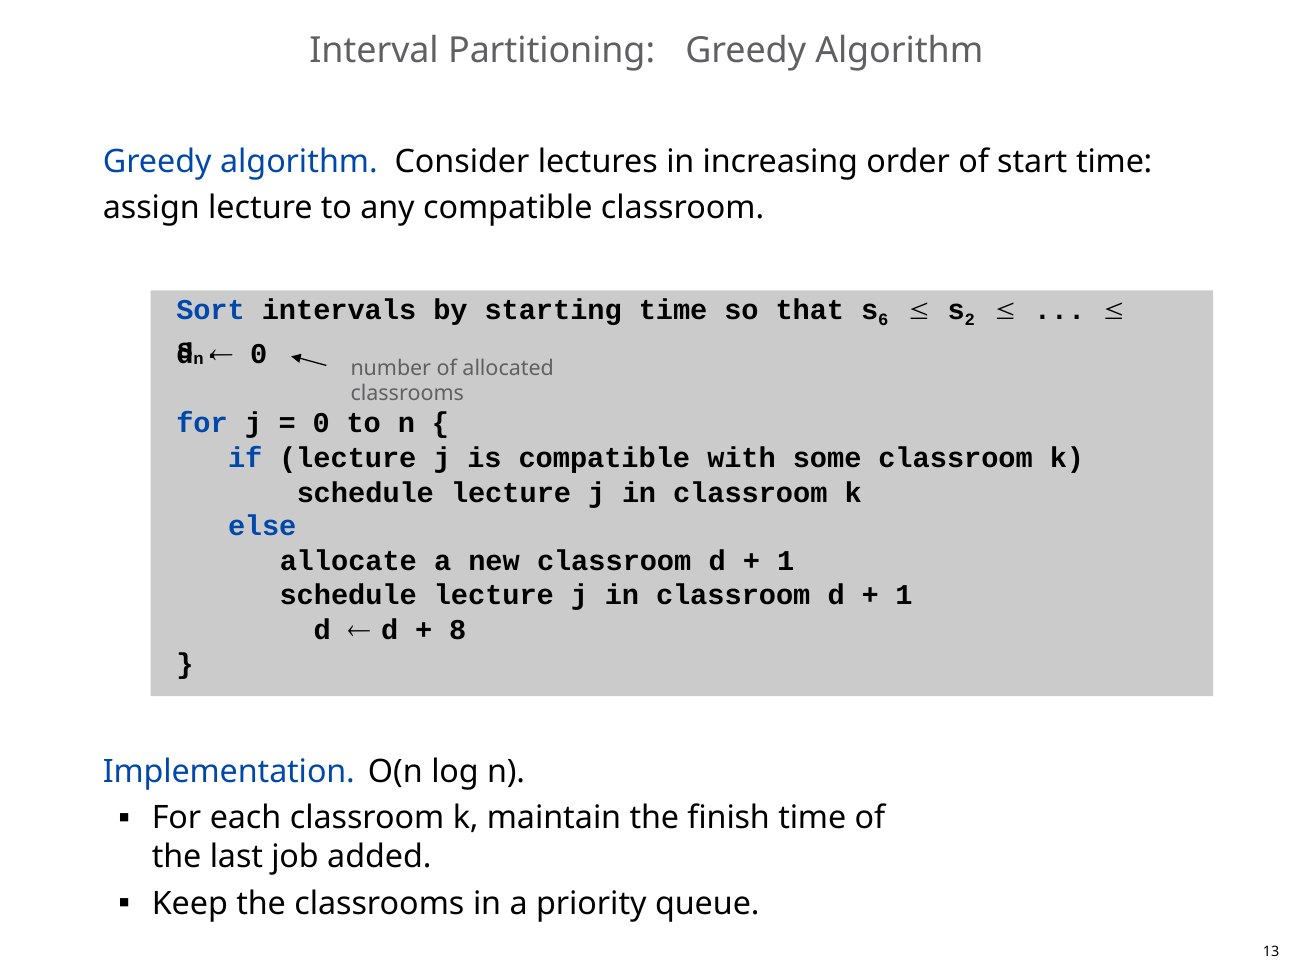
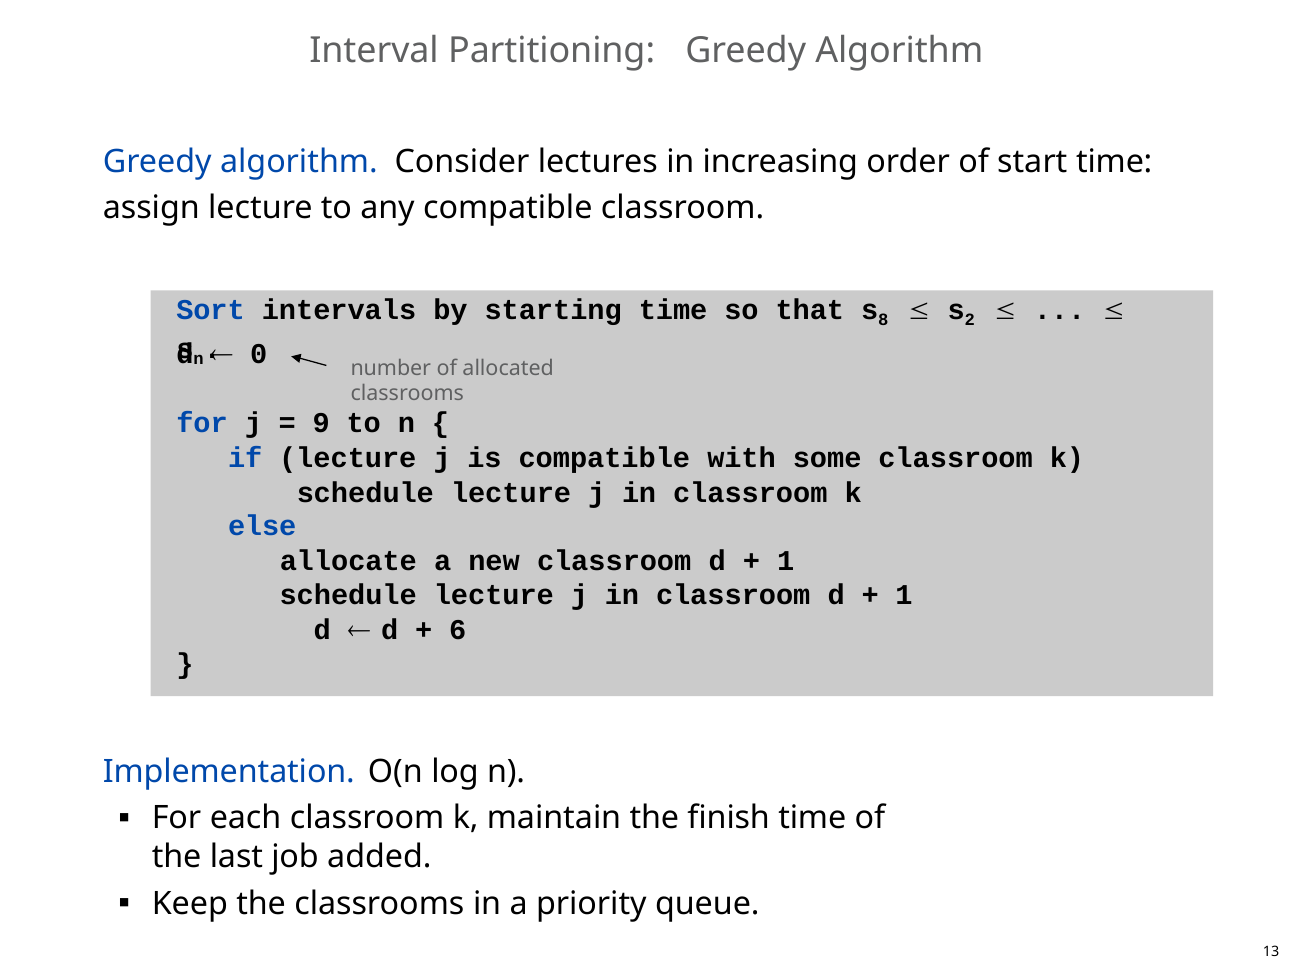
6: 6 -> 8 (883, 320)
0: 0 -> 9 (321, 423)
8: 8 -> 6 (458, 630)
